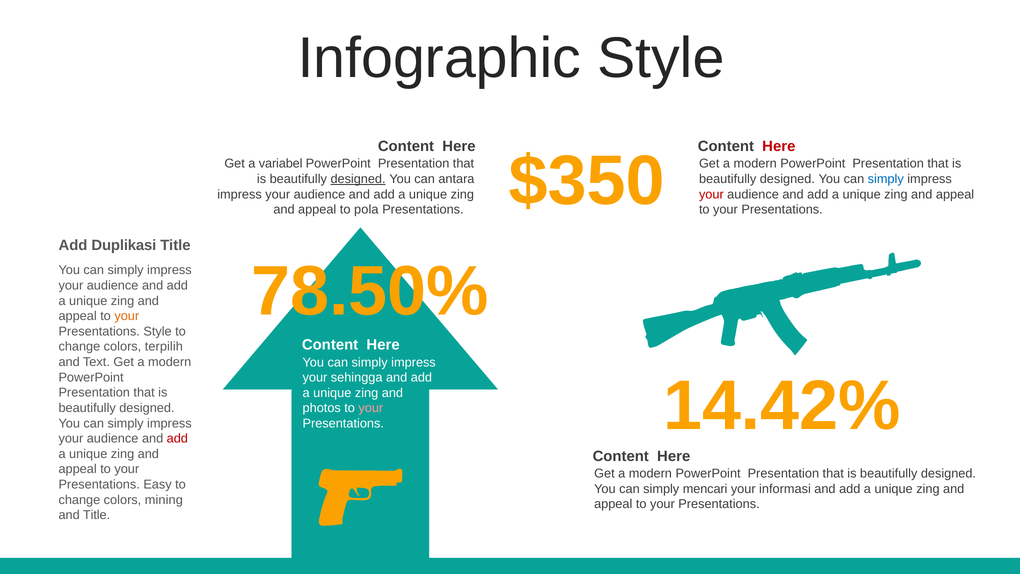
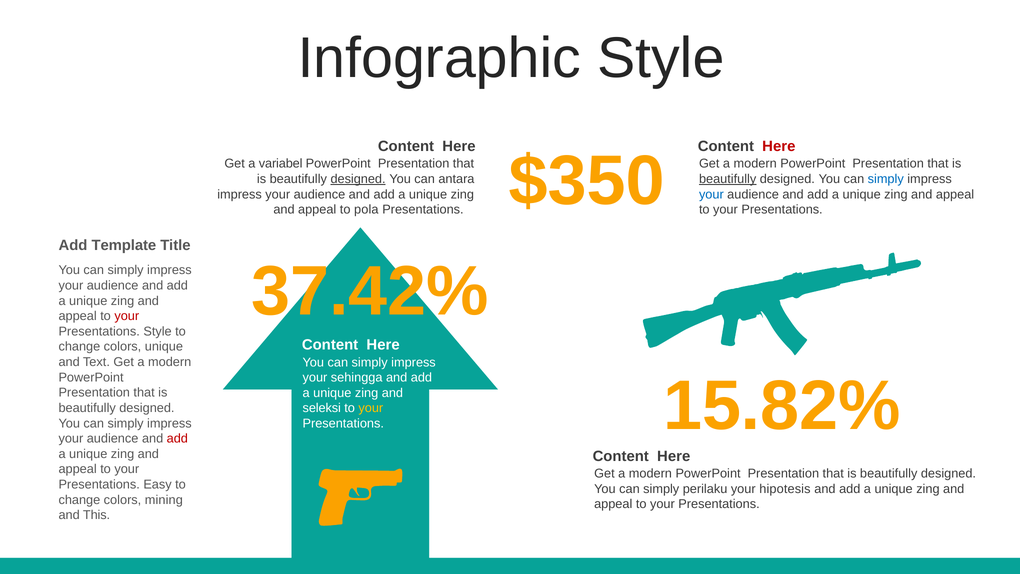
beautifully underline: none -> present (728, 179)
your colour: red -> blue (711, 194)
Duplikasi: Duplikasi -> Template (124, 245)
78.50%: 78.50% -> 37.42% (370, 291)
your colour: orange -> red (127, 316)
colors terpilih: terpilih -> unique (164, 347)
photos: photos -> seleksi (322, 408)
your colour: pink -> yellow (371, 408)
14.42%: 14.42% -> 15.82% (782, 406)
mencari: mencari -> perilaku (705, 489)
informasi: informasi -> hipotesis (785, 489)
and Title: Title -> This (97, 515)
